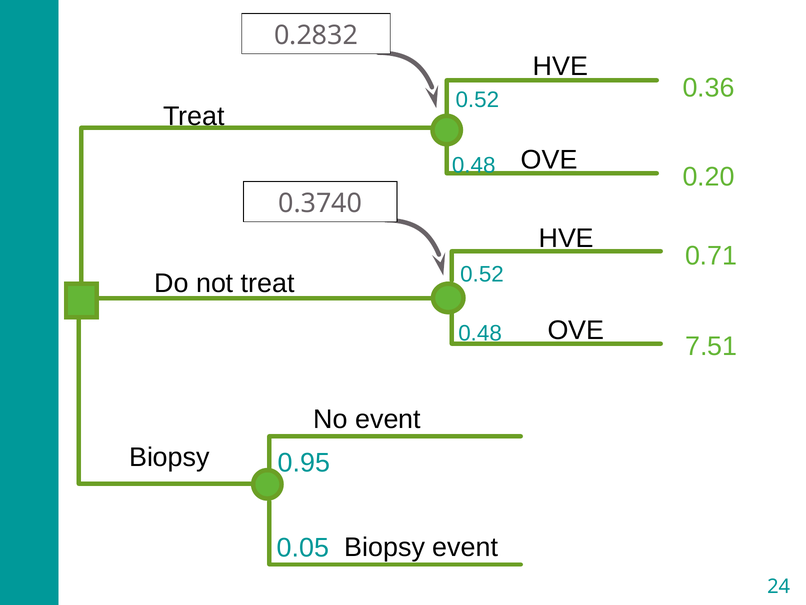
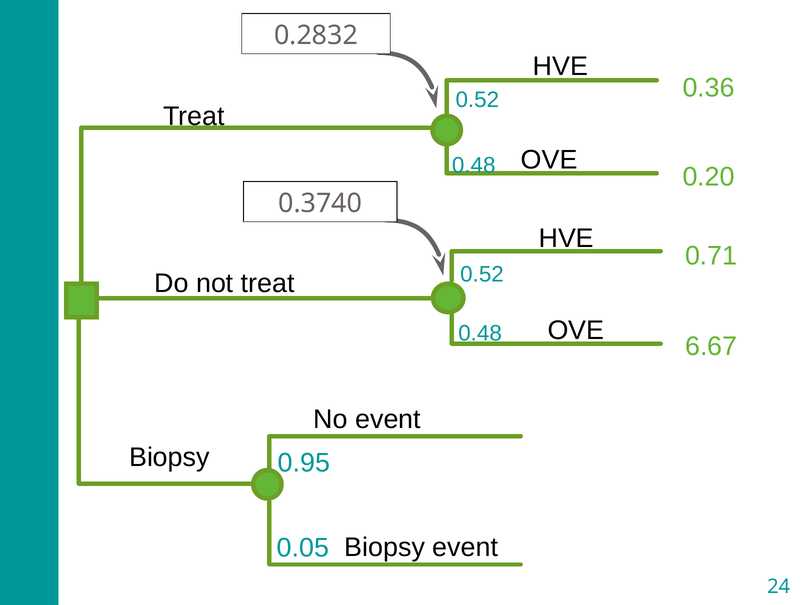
7.51: 7.51 -> 6.67 (711, 346)
